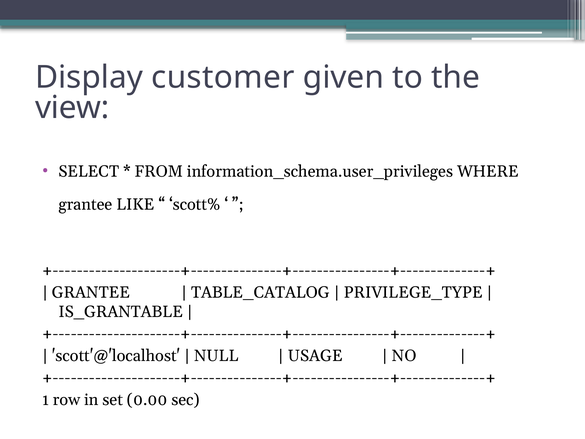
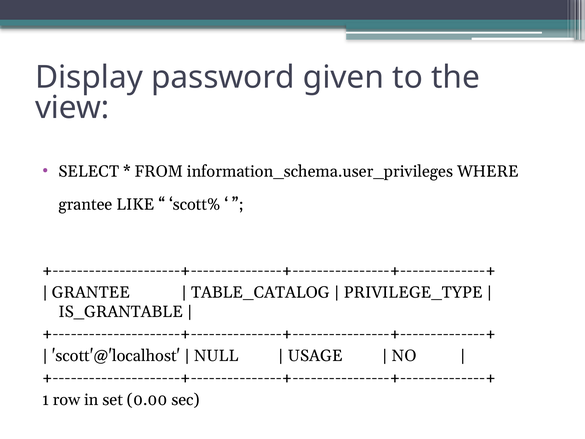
customer: customer -> password (223, 77)
